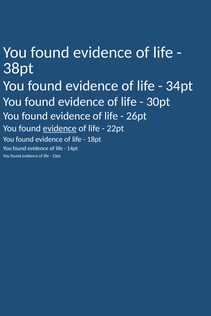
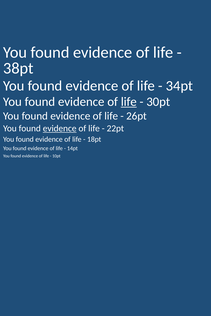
life underline: none -> present (129, 102)
